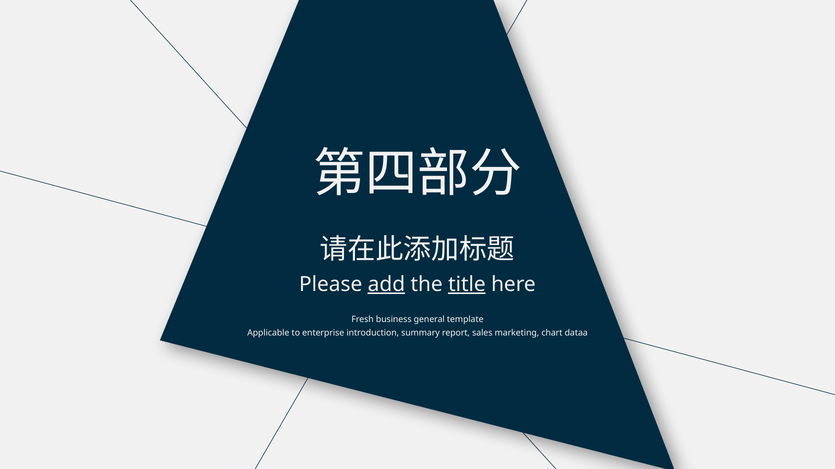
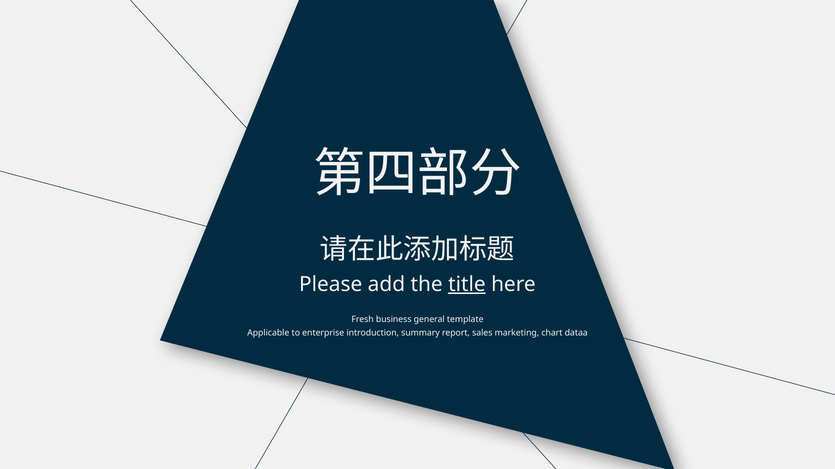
add underline: present -> none (386, 285)
